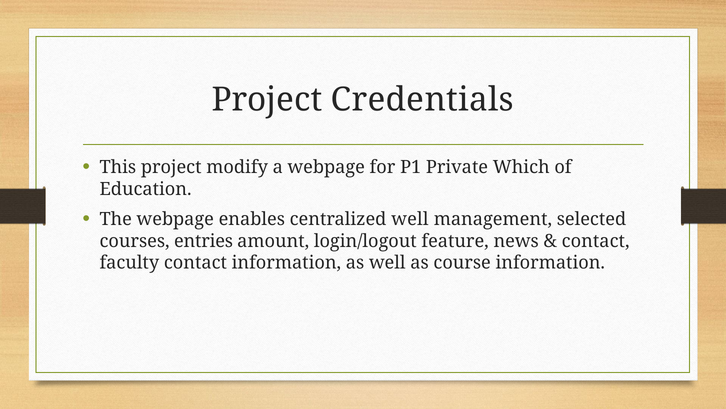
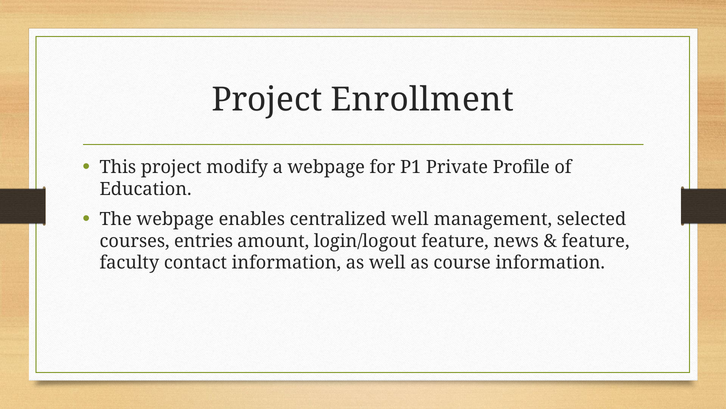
Credentials: Credentials -> Enrollment (422, 100)
Which: Which -> Profile (521, 167)
contact: contact -> feature (596, 241)
